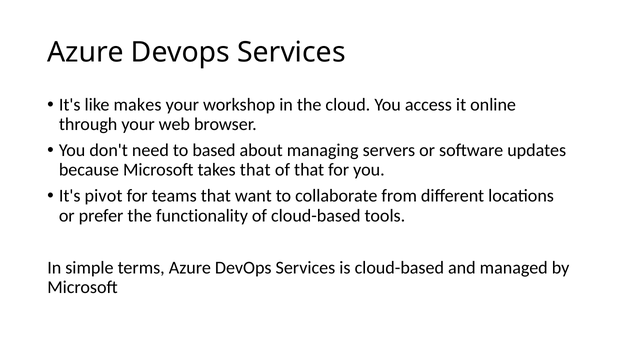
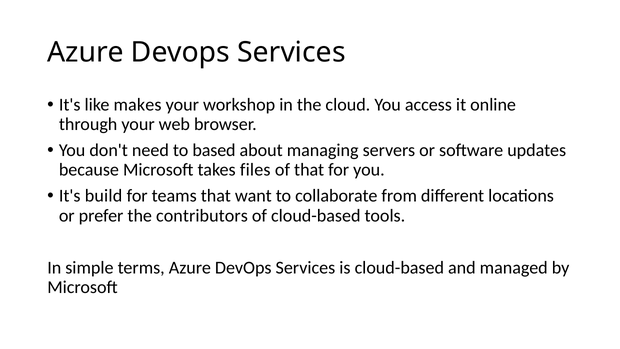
takes that: that -> files (255, 170)
pivot: pivot -> build (104, 196)
functionality: functionality -> contributors (202, 215)
